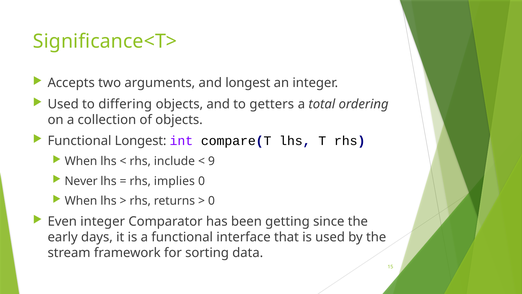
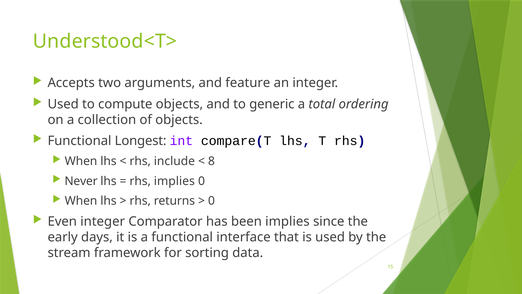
Significance<T>: Significance<T> -> Understood<T> (105, 41)
and longest: longest -> feature (248, 83)
differing: differing -> compute (125, 104)
getters: getters -> generic (272, 104)
9: 9 -> 8 (211, 161)
been getting: getting -> implies (287, 221)
